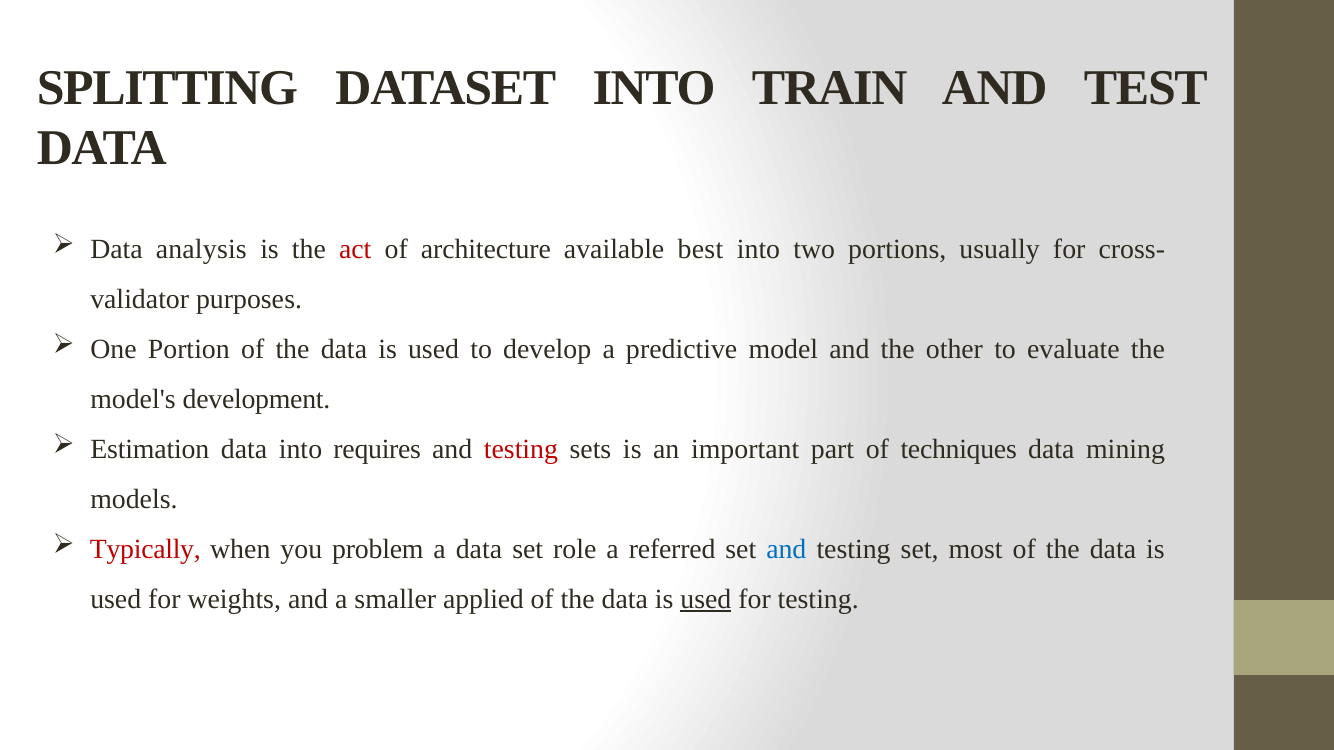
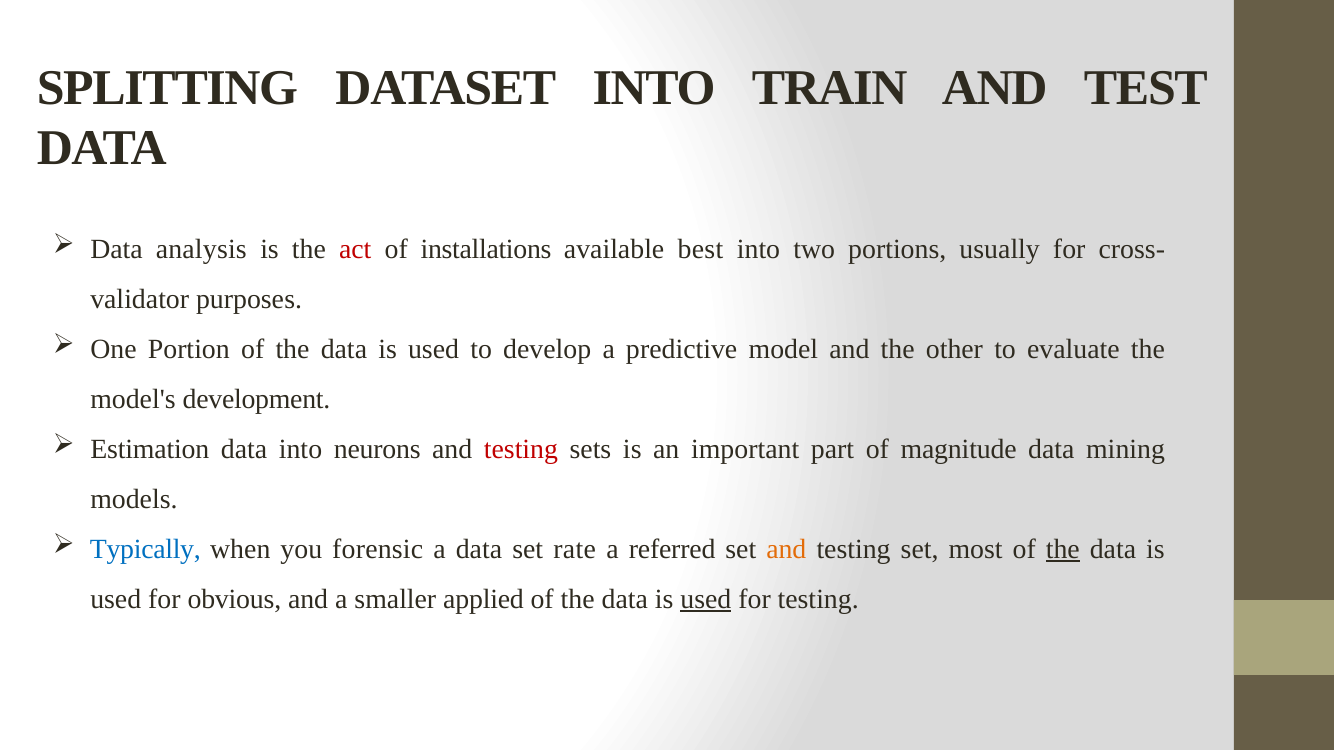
architecture: architecture -> installations (486, 249)
requires: requires -> neurons (377, 450)
techniques: techniques -> magnitude (959, 450)
Typically colour: red -> blue (145, 550)
problem: problem -> forensic (378, 550)
role: role -> rate (575, 550)
and colour: blue -> orange (786, 550)
the underline: none -> present (1063, 550)
weights: weights -> obvious (234, 600)
